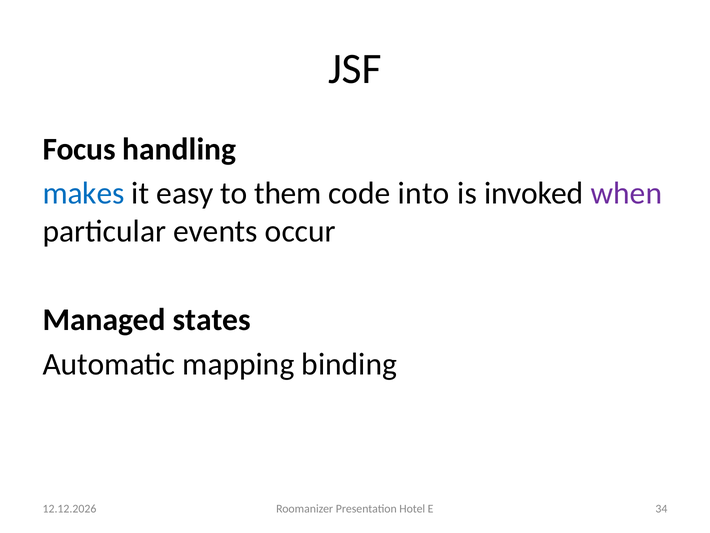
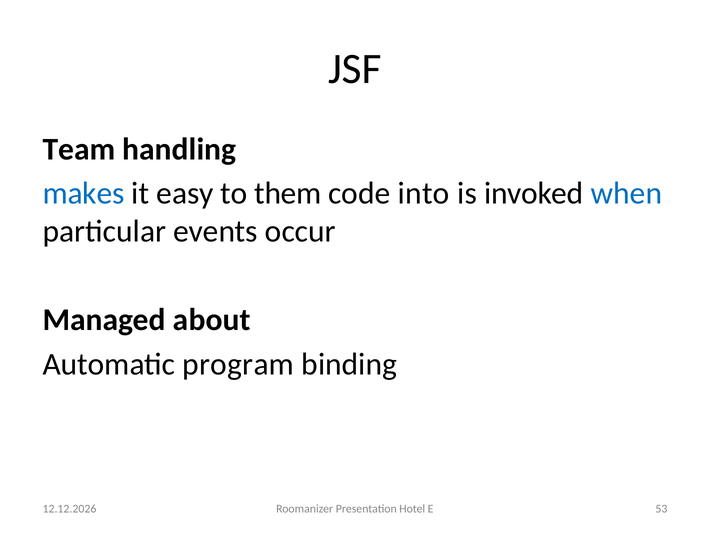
Focus: Focus -> Team (79, 149)
when colour: purple -> blue (626, 193)
states: states -> about (212, 320)
mapping: mapping -> program (238, 364)
34: 34 -> 53 (661, 508)
